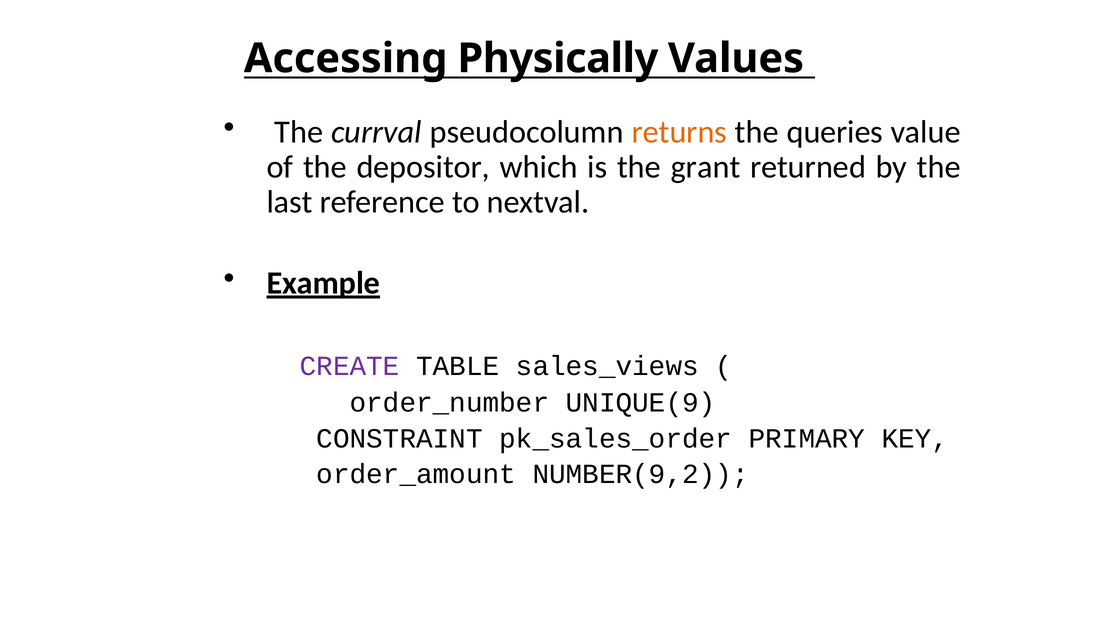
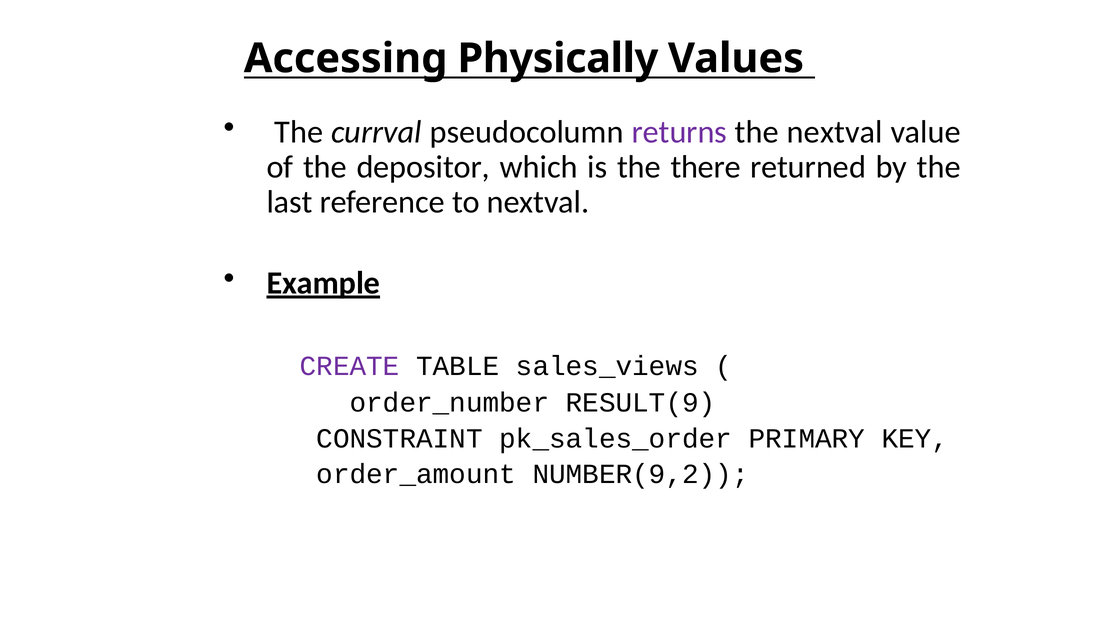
returns colour: orange -> purple (679, 132)
the queries: queries -> nextval (835, 132)
grant: grant -> there (706, 167)
UNIQUE(9: UNIQUE(9 -> RESULT(9 (641, 403)
